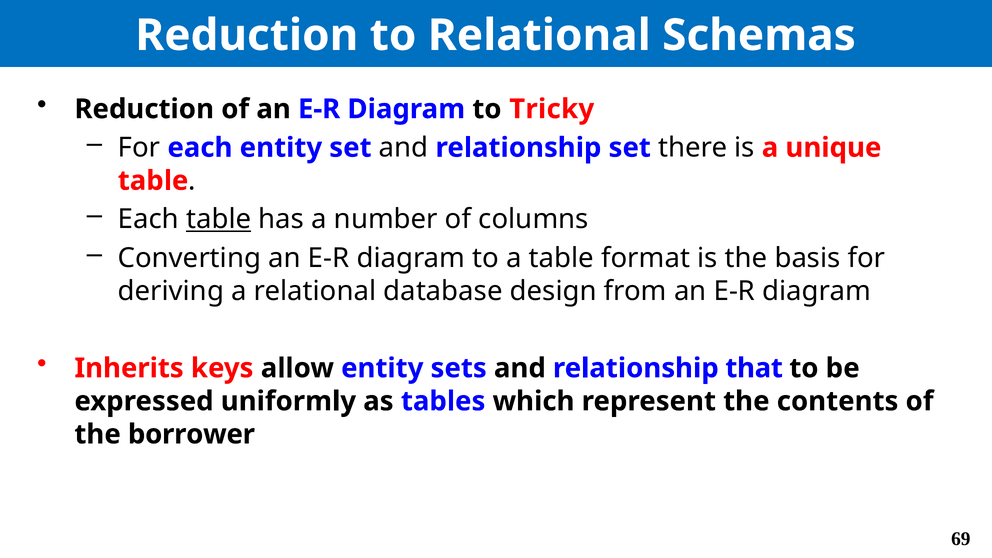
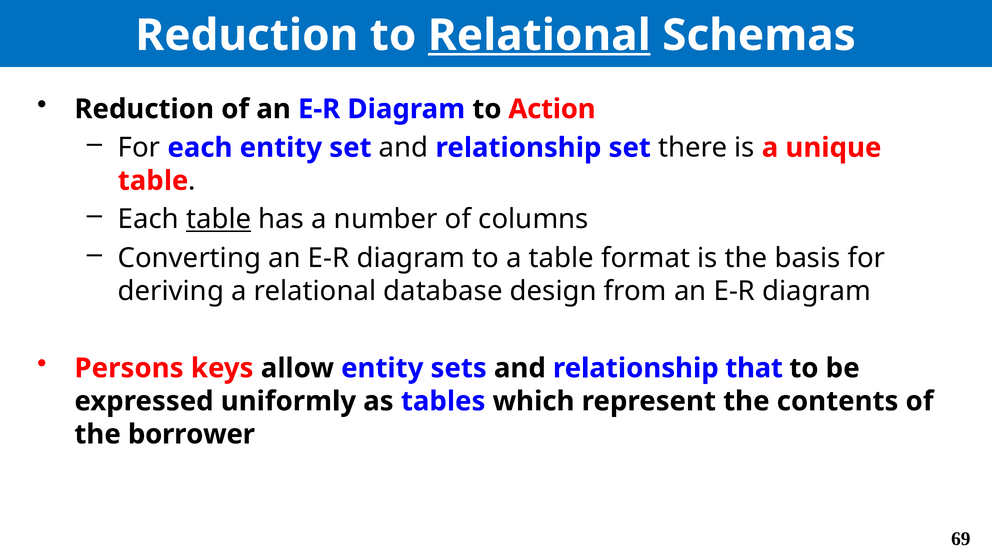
Relational underline: none -> present (539, 35)
Tricky: Tricky -> Action (552, 109)
Inherits: Inherits -> Persons (129, 368)
